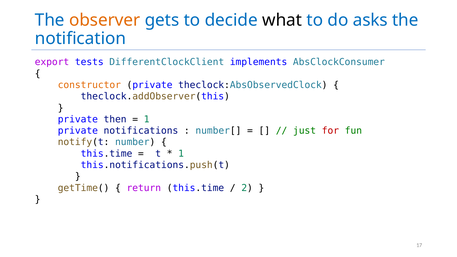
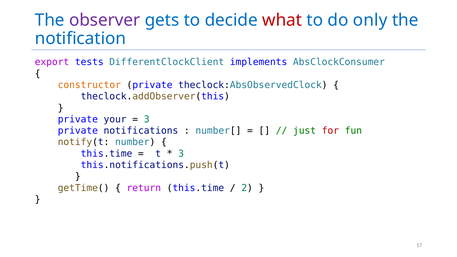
observer colour: orange -> purple (105, 20)
what colour: black -> red (282, 20)
asks: asks -> only (370, 20)
then: then -> your (115, 119)
1: 1 -> 3 (147, 119)
1: 1 -> 3 (181, 154)
